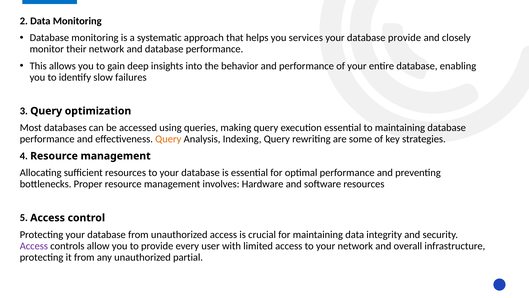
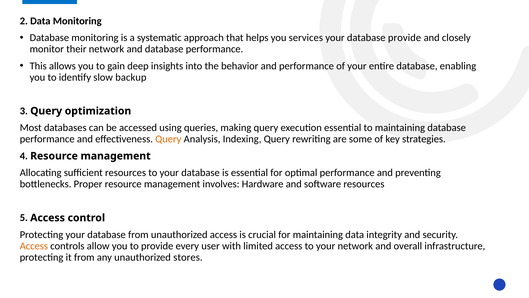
failures: failures -> backup (131, 77)
Access colour: purple -> orange (34, 246)
partial: partial -> stores (188, 257)
